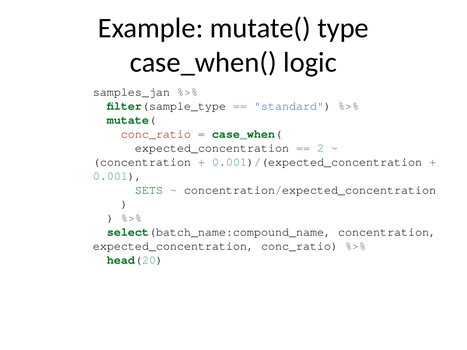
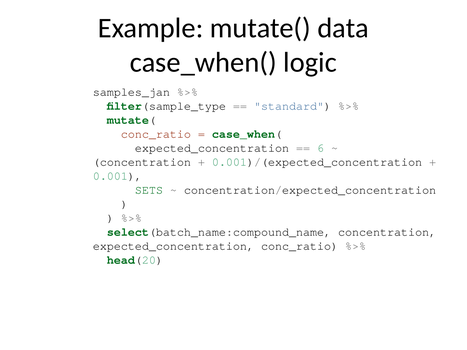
type: type -> data (343, 28)
2: 2 -> 6 (321, 148)
